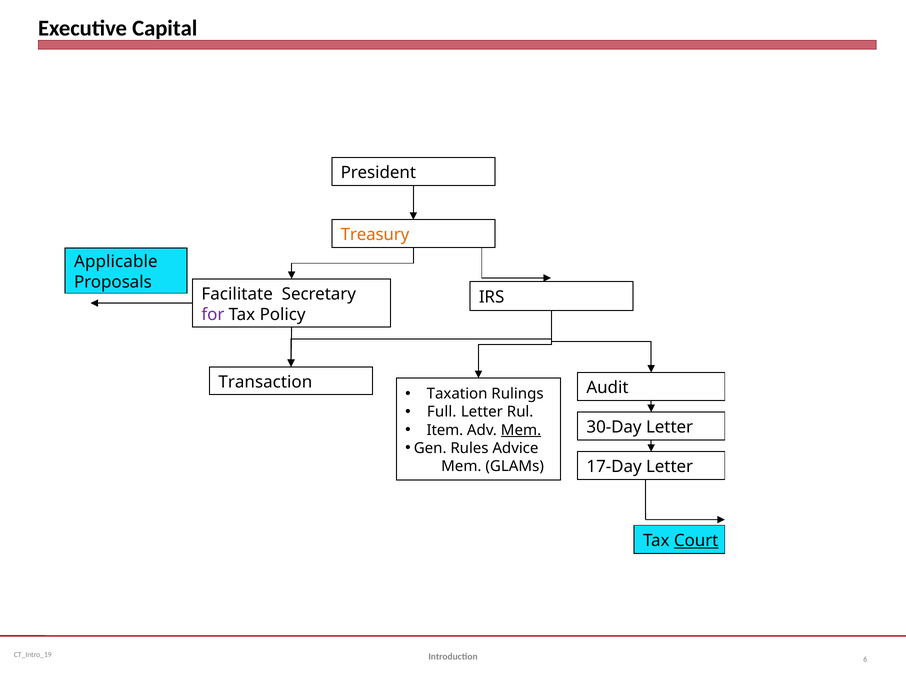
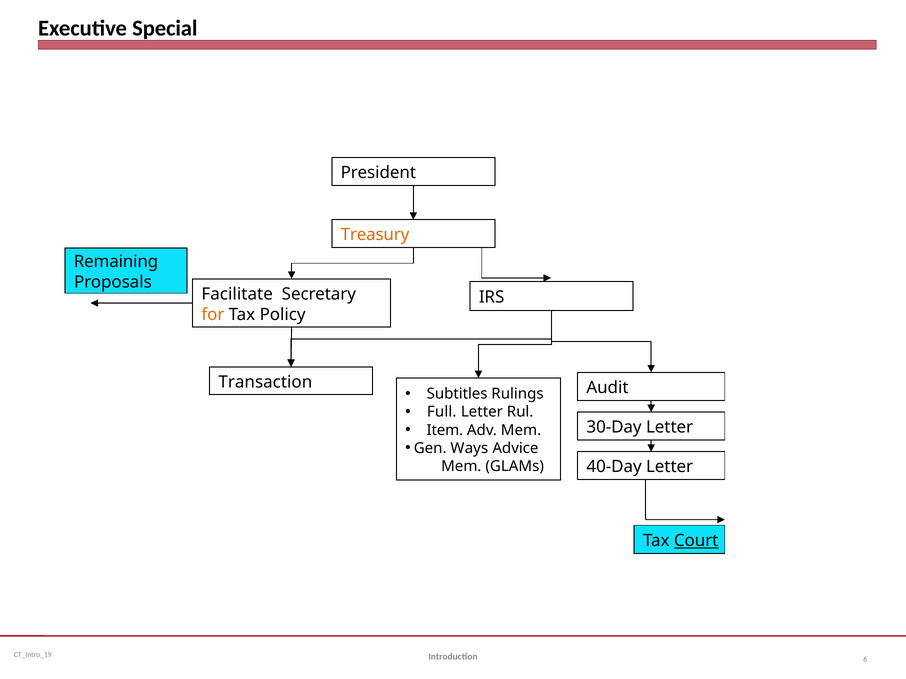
Capital: Capital -> Special (165, 28)
Applicable: Applicable -> Remaining (116, 262)
for colour: purple -> orange (213, 315)
Taxation: Taxation -> Subtitles (457, 394)
Mem underline: present -> none (521, 430)
Rules: Rules -> Ways (469, 449)
17-Day: 17-Day -> 40-Day (614, 467)
